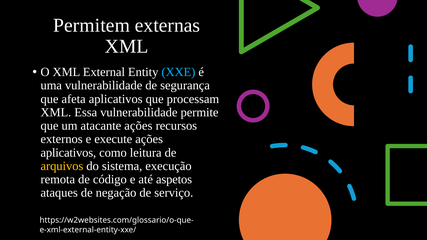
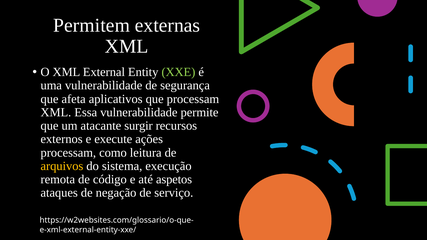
XXE colour: light blue -> light green (178, 72)
atacante ações: ações -> surgir (139, 126)
aplicativos: aplicativos -> processam (68, 153)
